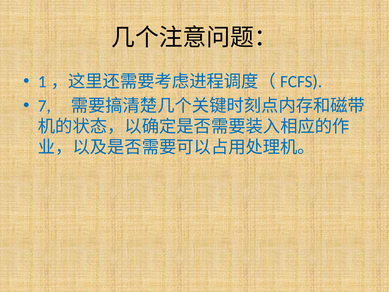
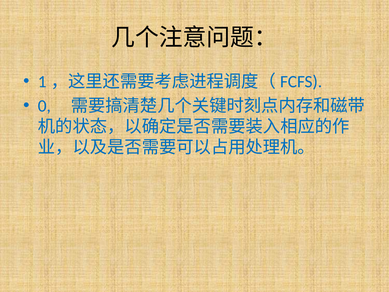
7: 7 -> 0 (44, 106)
